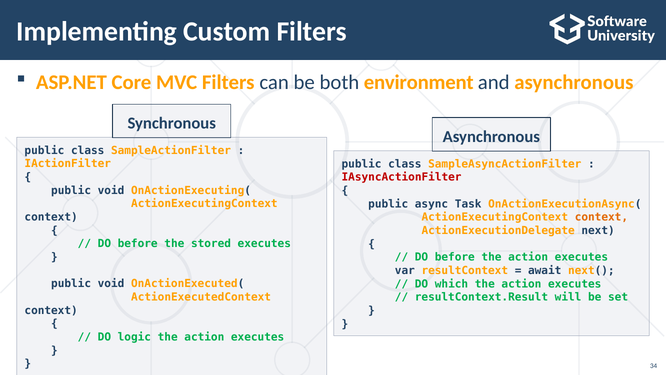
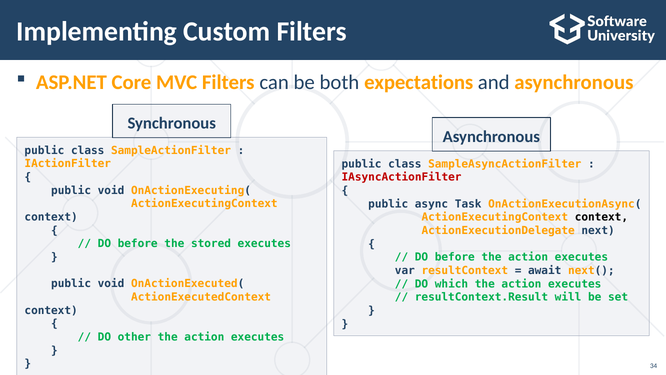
environment: environment -> expectations (419, 82)
context colour: orange -> black (601, 217)
logic: logic -> other (134, 337)
